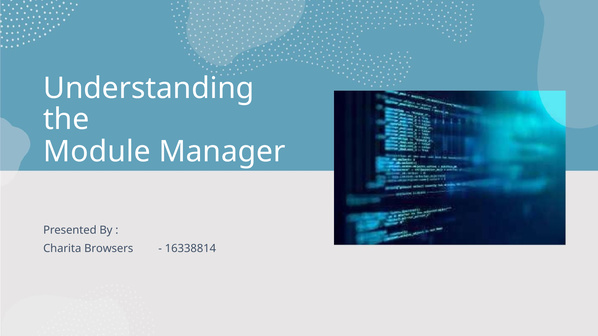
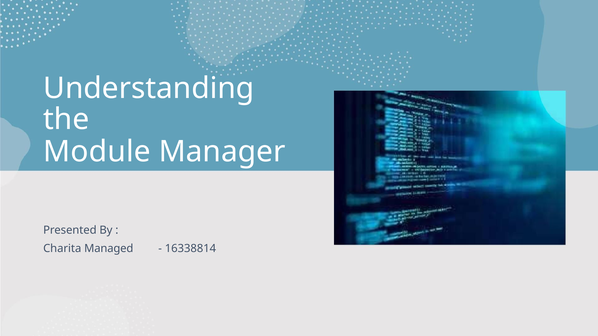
Browsers: Browsers -> Managed (109, 249)
